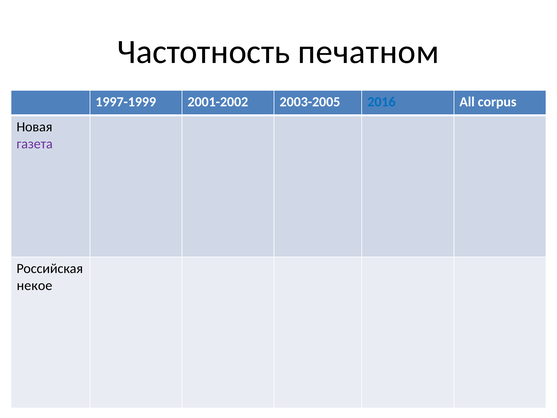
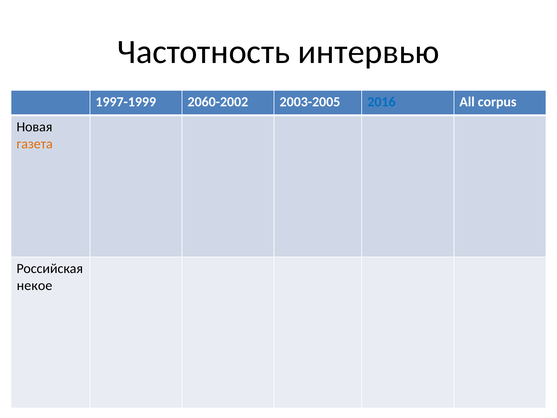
печатном: печатном -> интервью (369, 52)
2001-2002: 2001-2002 -> 2060-2002 (218, 102)
газета colour: purple -> orange (35, 144)
